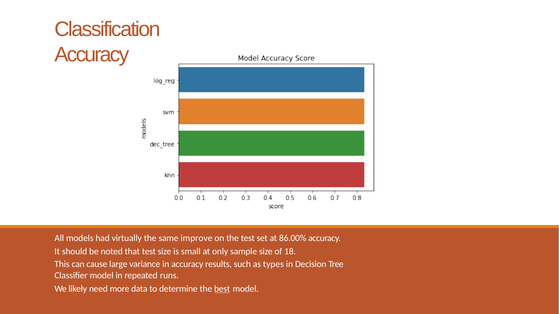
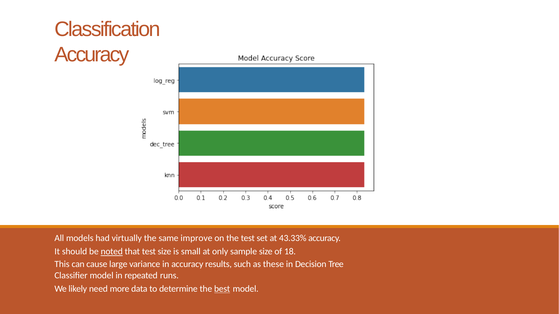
86.00%: 86.00% -> 43.33% (293, 238)
noted underline: none -> present (112, 252)
types: types -> these (273, 265)
